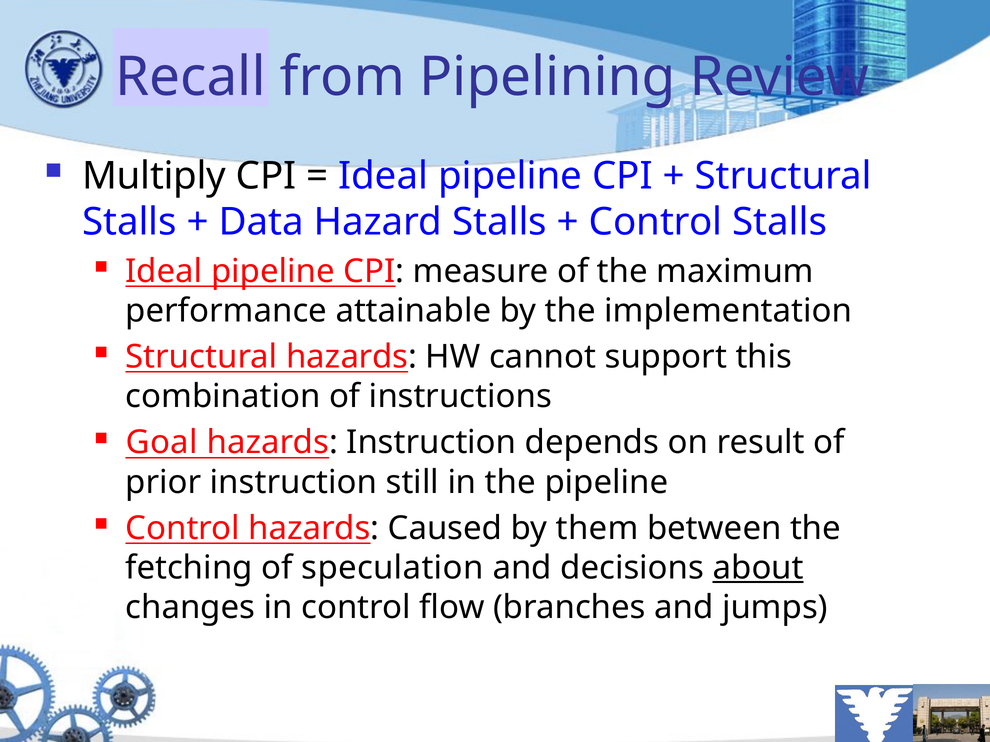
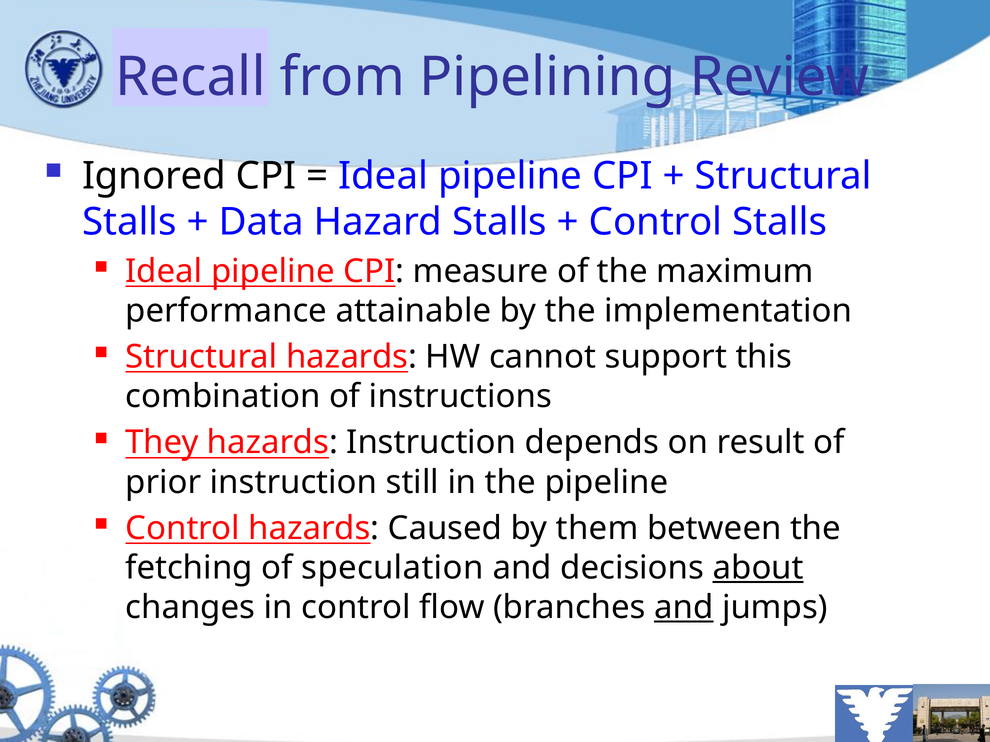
Multiply: Multiply -> Ignored (154, 176)
Goal: Goal -> They (162, 443)
and underline: none -> present (684, 608)
